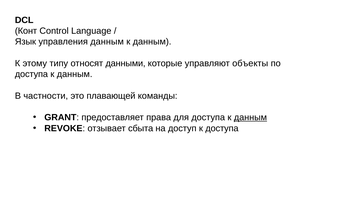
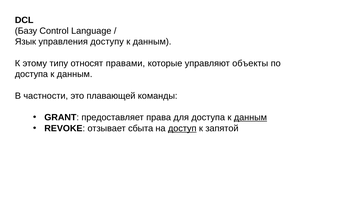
Конт: Конт -> Базу (26, 31)
управления данным: данным -> доступу (107, 42)
данными: данными -> правами (125, 64)
доступ underline: none -> present (182, 129)
к доступа: доступа -> запятой (222, 129)
